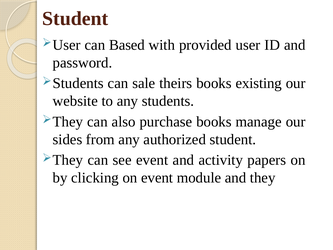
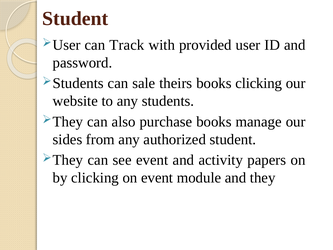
Based: Based -> Track (127, 45)
books existing: existing -> clicking (259, 83)
